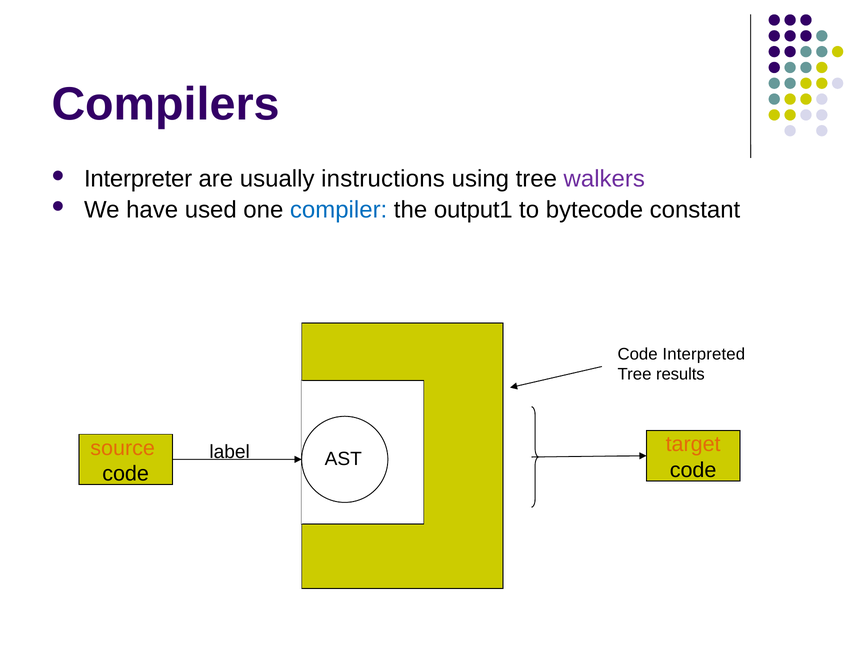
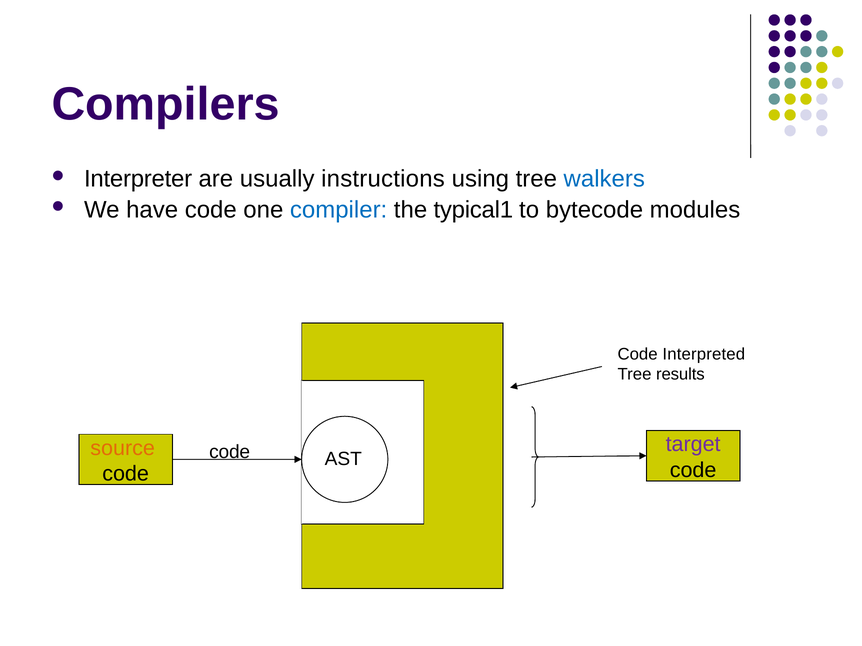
walkers colour: purple -> blue (604, 179)
have used: used -> code (211, 210)
output1: output1 -> typical1 (473, 210)
constant: constant -> modules (695, 210)
target colour: orange -> purple (693, 445)
label: label -> code (230, 452)
